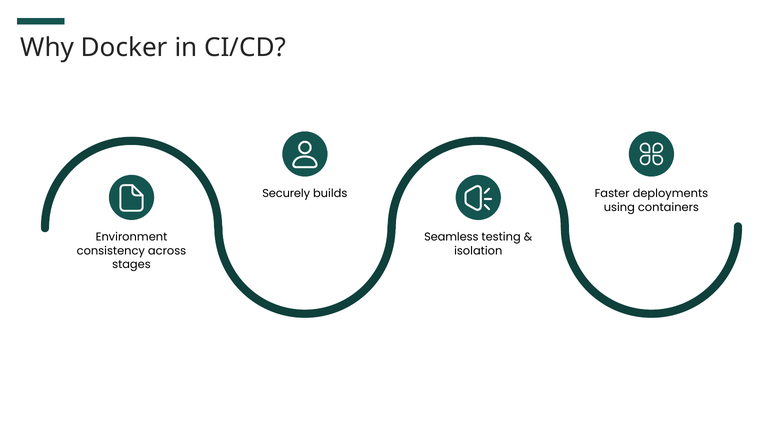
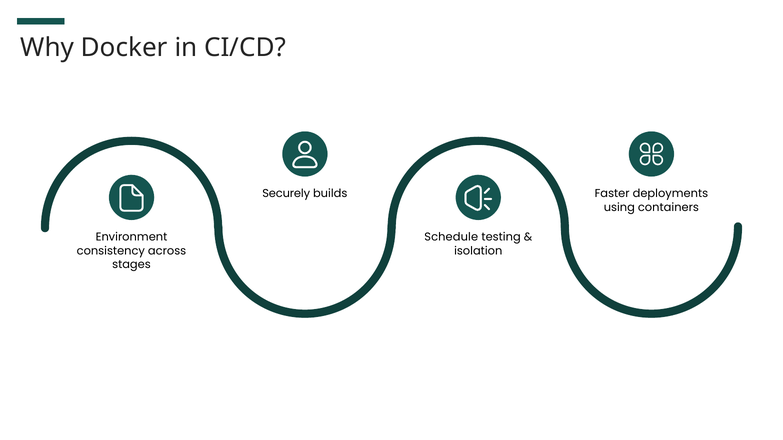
Seamless: Seamless -> Schedule (451, 237)
